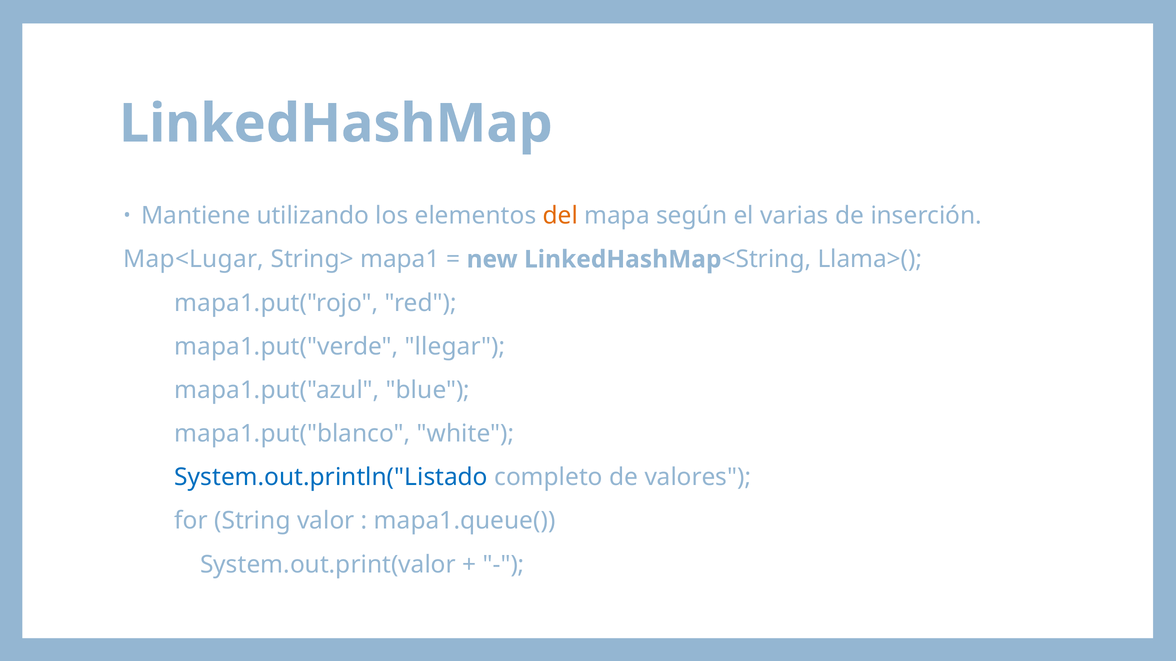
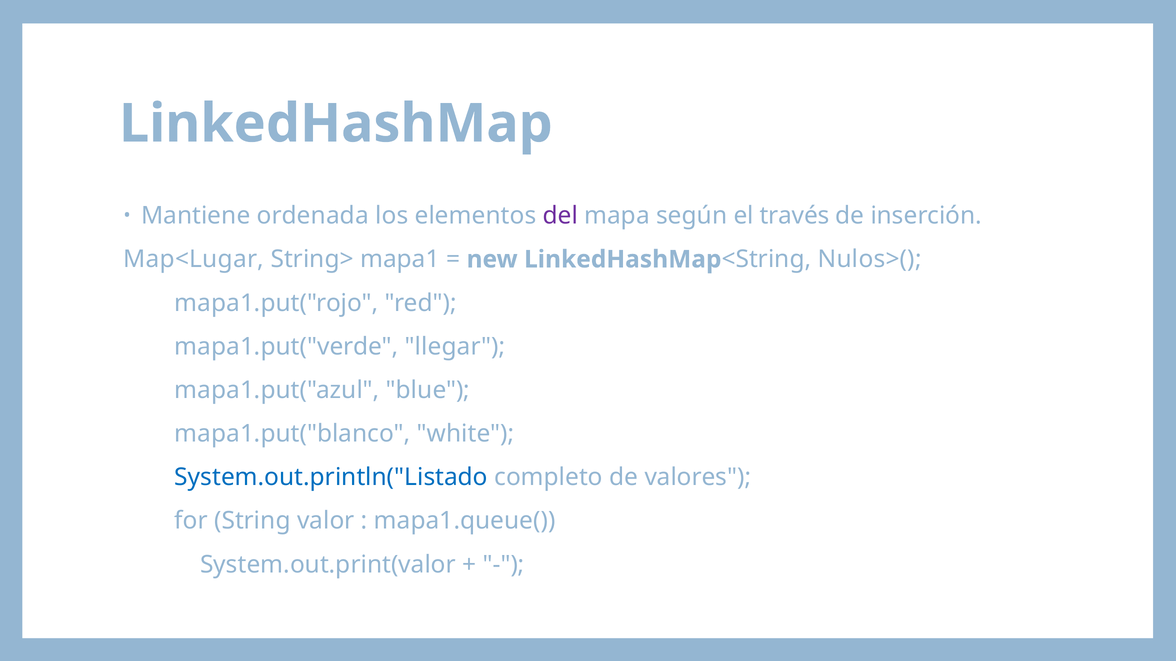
utilizando: utilizando -> ordenada (313, 216)
del colour: orange -> purple (560, 216)
varias: varias -> través (795, 216)
Llama>(: Llama>( -> Nulos>( (870, 260)
